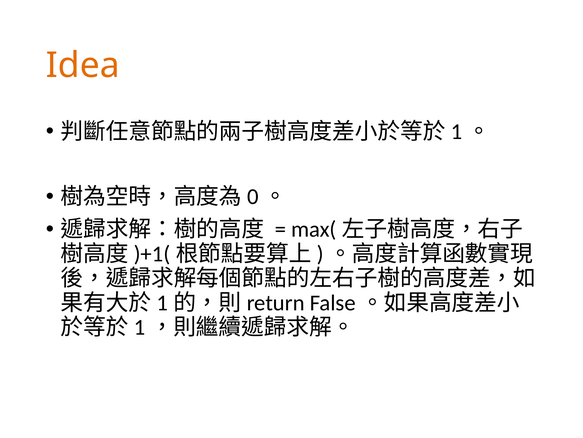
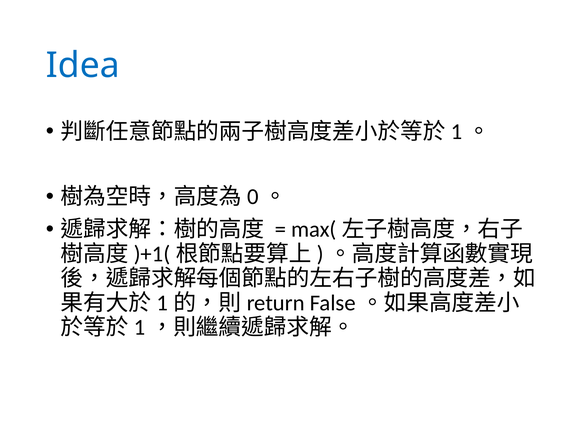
Idea colour: orange -> blue (83, 65)
